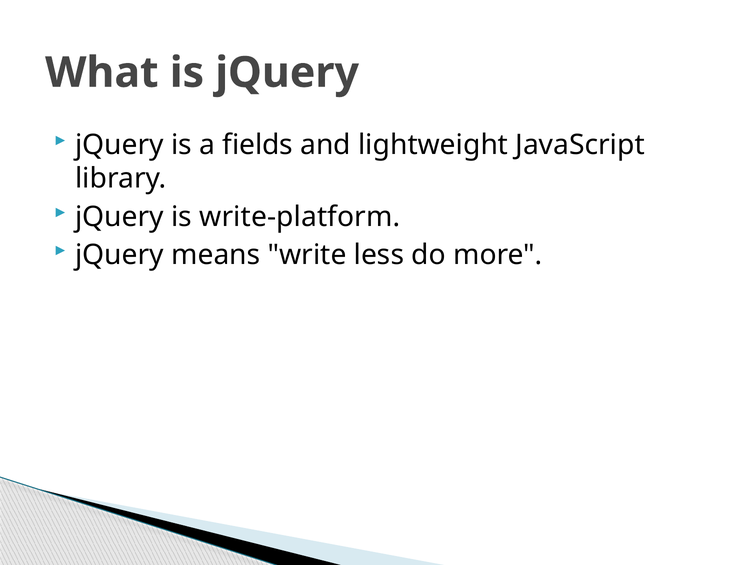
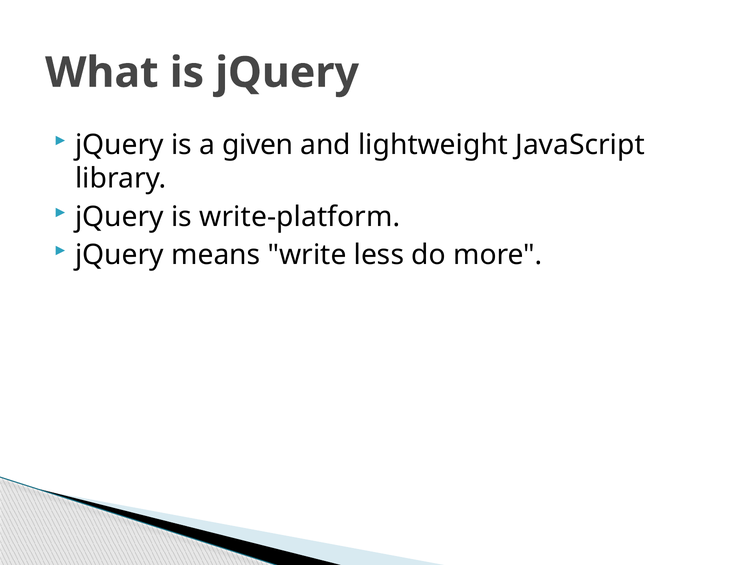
fields: fields -> given (258, 145)
